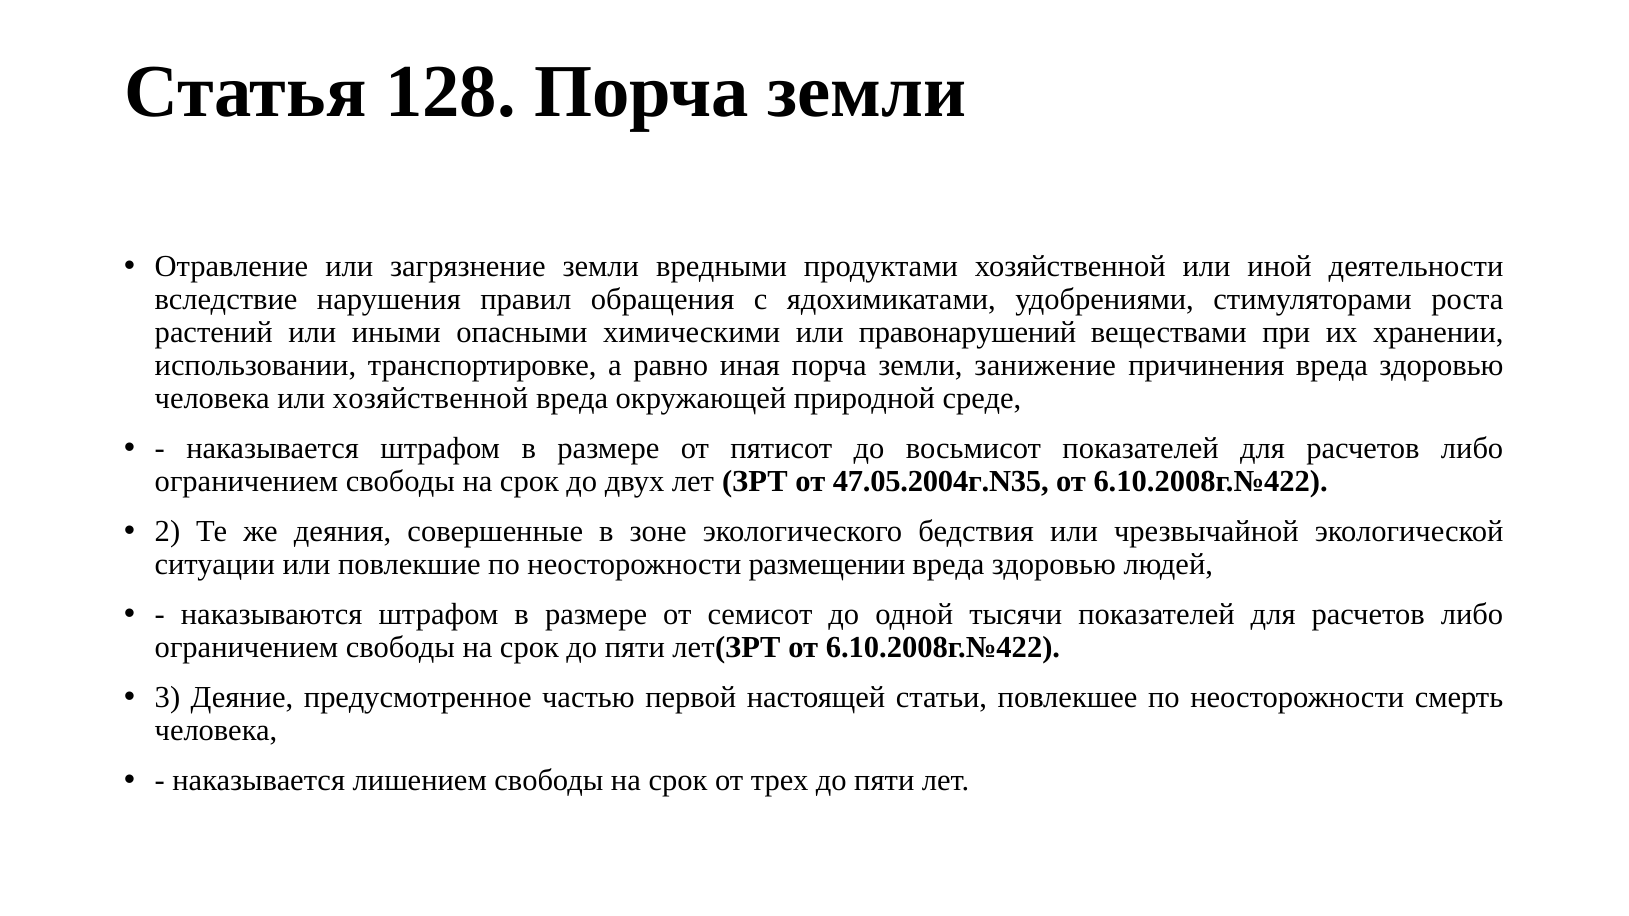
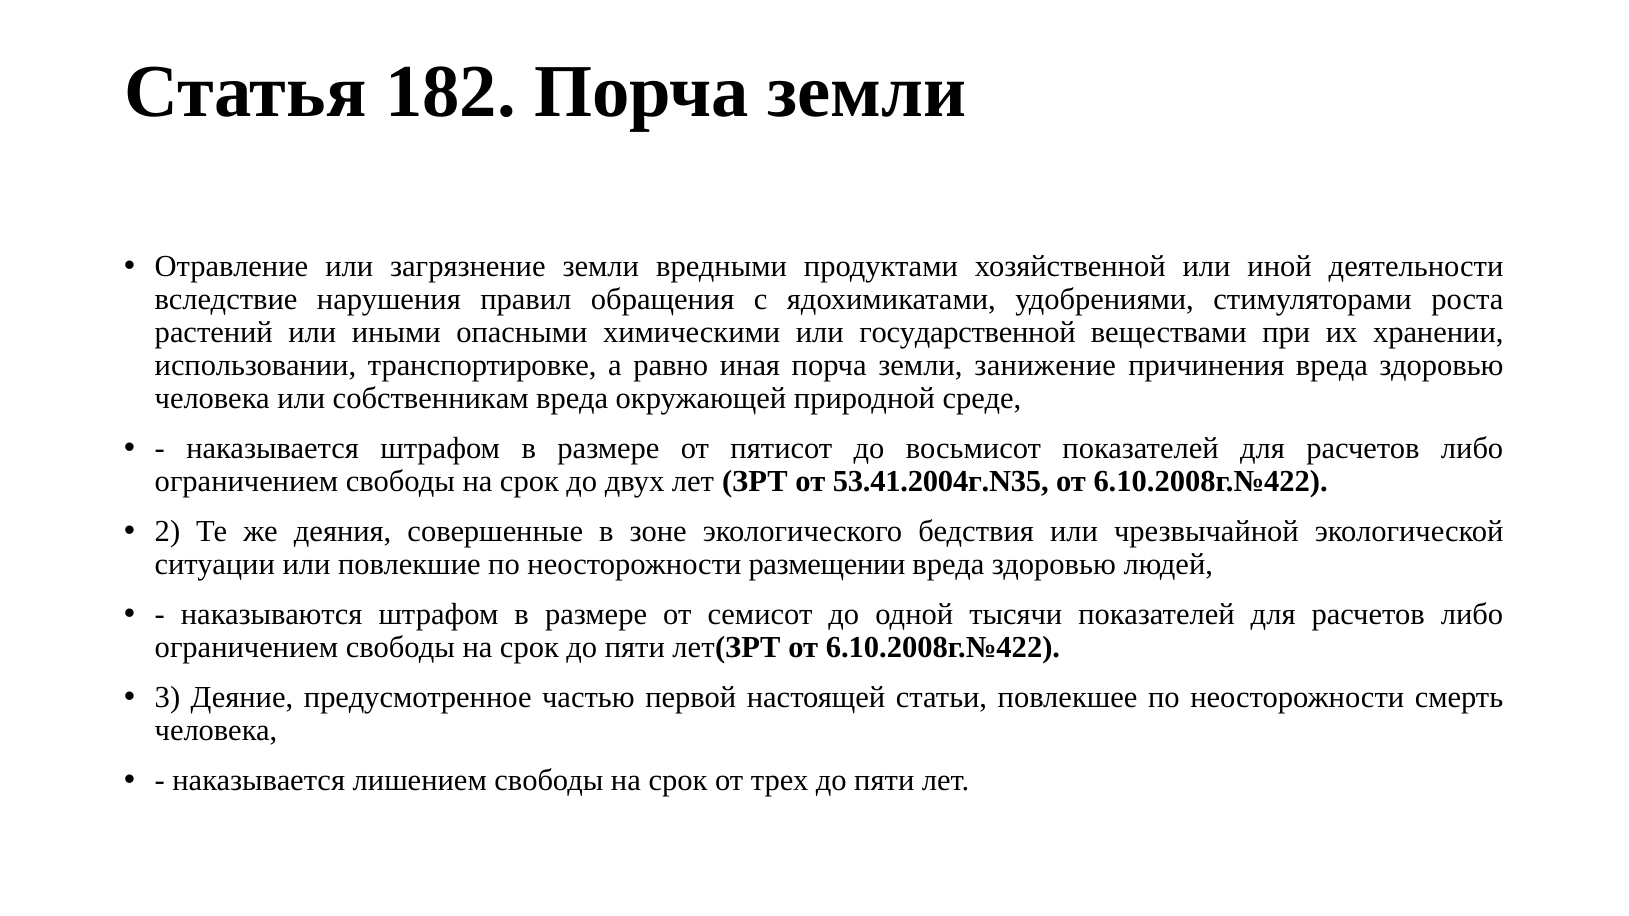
128: 128 -> 182 (450, 92)
правонарушений: правонарушений -> государственной (968, 332)
или хозяйственной: хозяйственной -> собственникам (431, 398)
47.05.2004г.N35: 47.05.2004г.N35 -> 53.41.2004г.N35 (941, 481)
